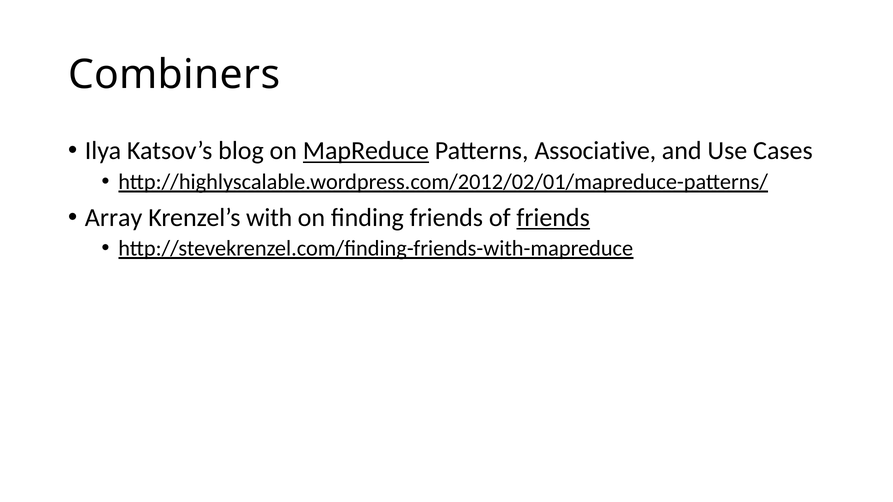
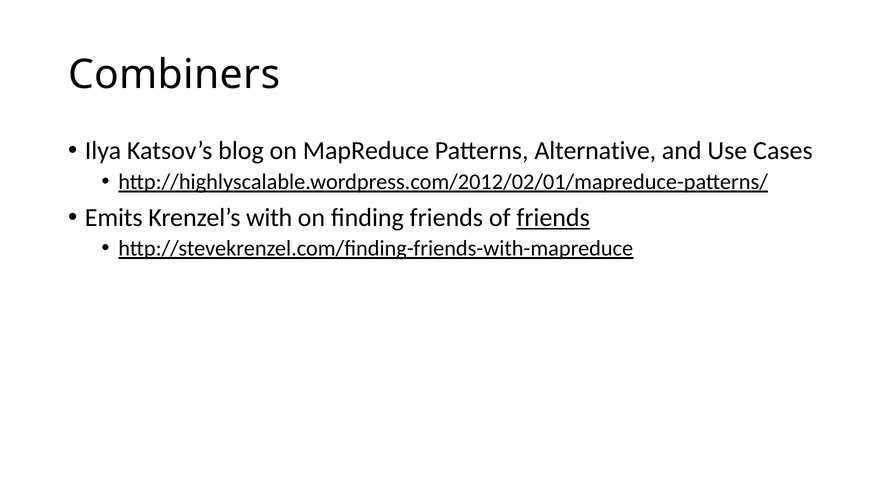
MapReduce underline: present -> none (366, 151)
Associative: Associative -> Alternative (595, 151)
Array: Array -> Emits (114, 218)
